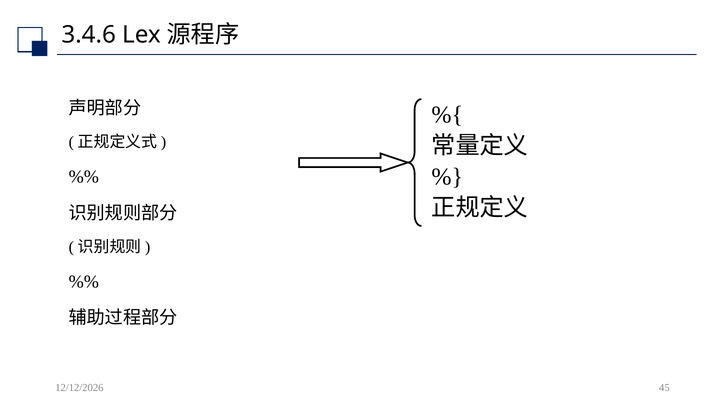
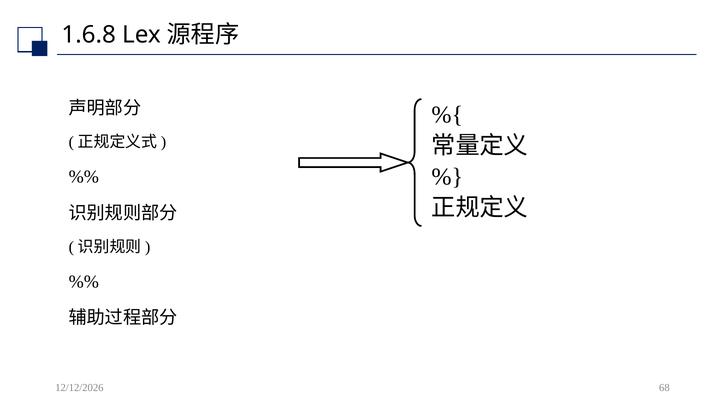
3.4.6: 3.4.6 -> 1.6.8 (89, 35)
45: 45 -> 68 (664, 388)
